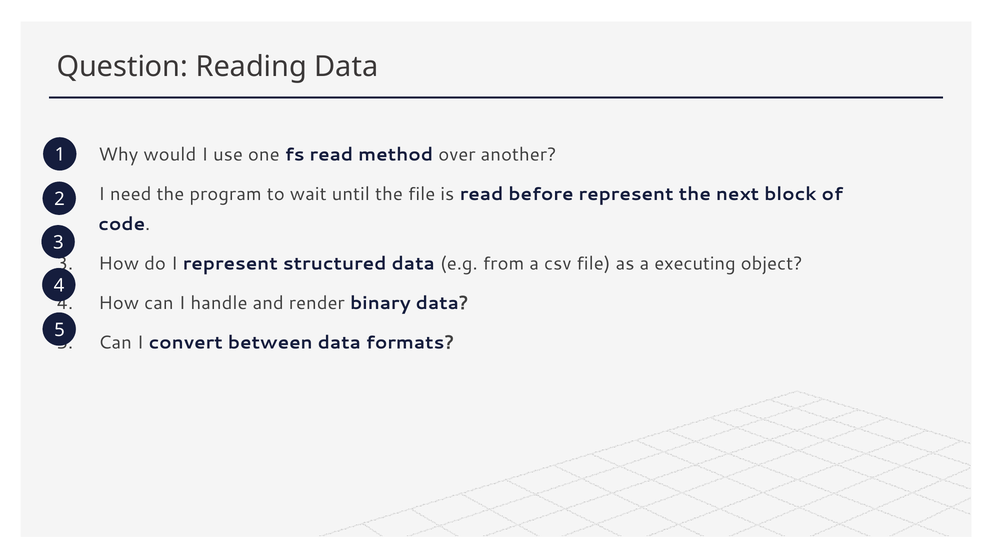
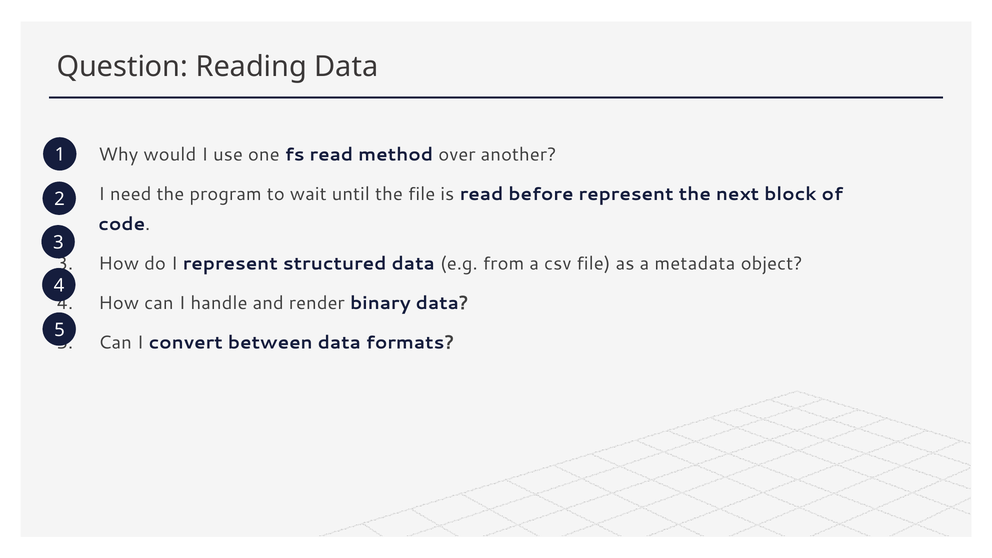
executing: executing -> metadata (695, 264)
